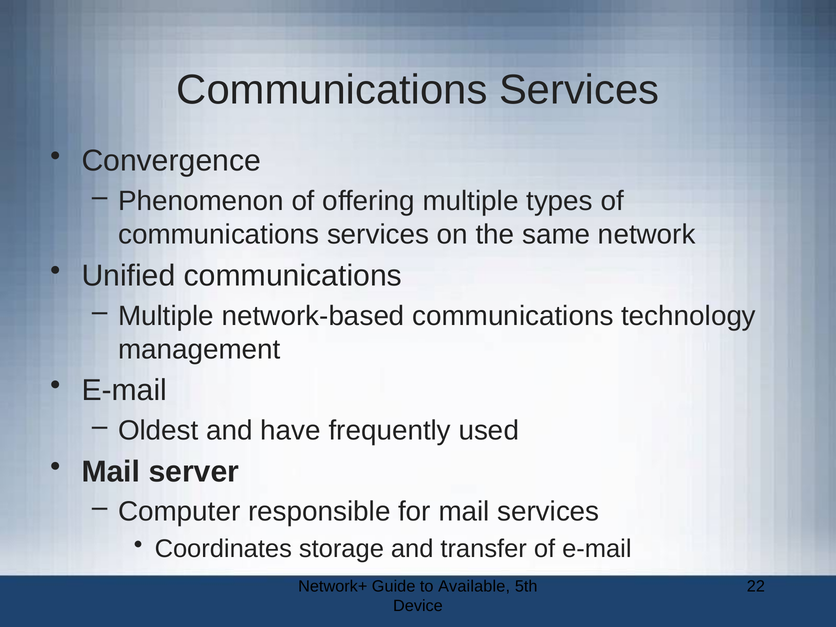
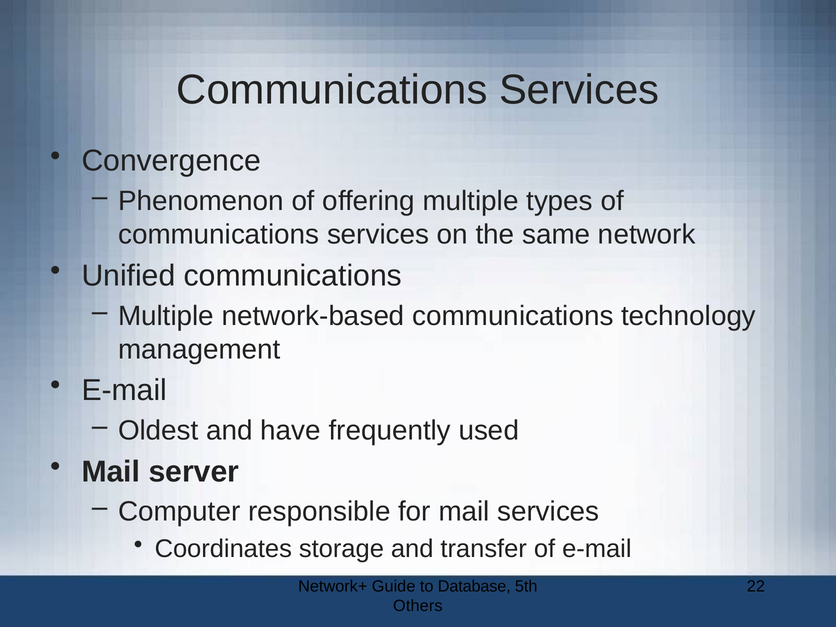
Available: Available -> Database (474, 586)
Device: Device -> Others (418, 606)
